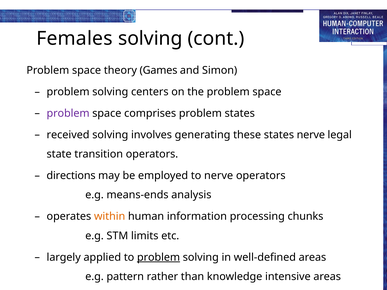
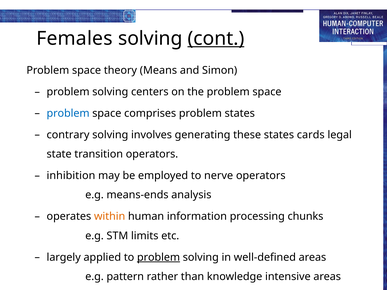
cont underline: none -> present (216, 38)
Games: Games -> Means (158, 70)
problem colour: purple -> blue (68, 113)
received: received -> contrary (68, 135)
states nerve: nerve -> cards (311, 135)
directions: directions -> inhibition (71, 176)
